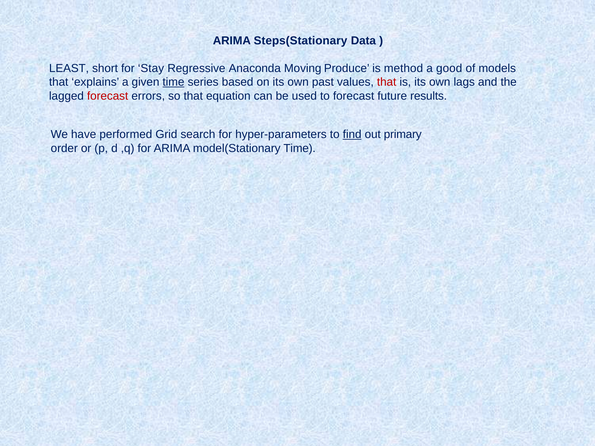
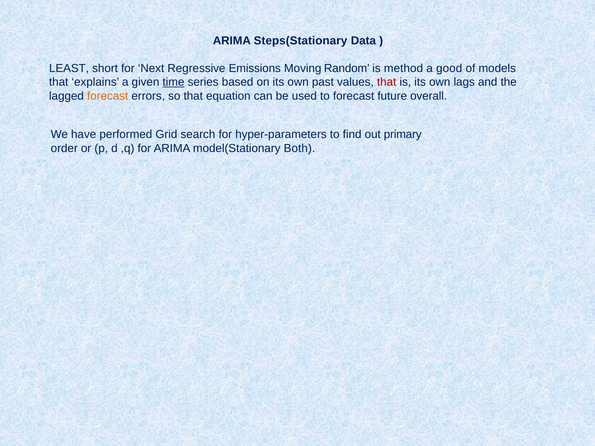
Stay: Stay -> Next (151, 68)
Anaconda: Anaconda -> Emissions (255, 68)
Produce: Produce -> Random (347, 68)
forecast colour: red -> orange (108, 96)
results: results -> overall (429, 96)
find underline: present -> none (352, 135)
model(Stationary Time: Time -> Both (299, 148)
